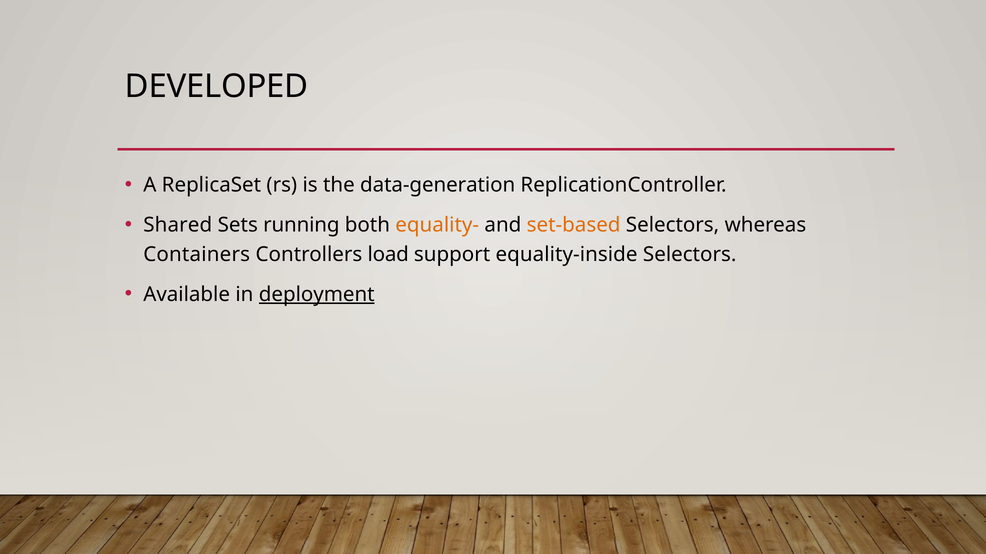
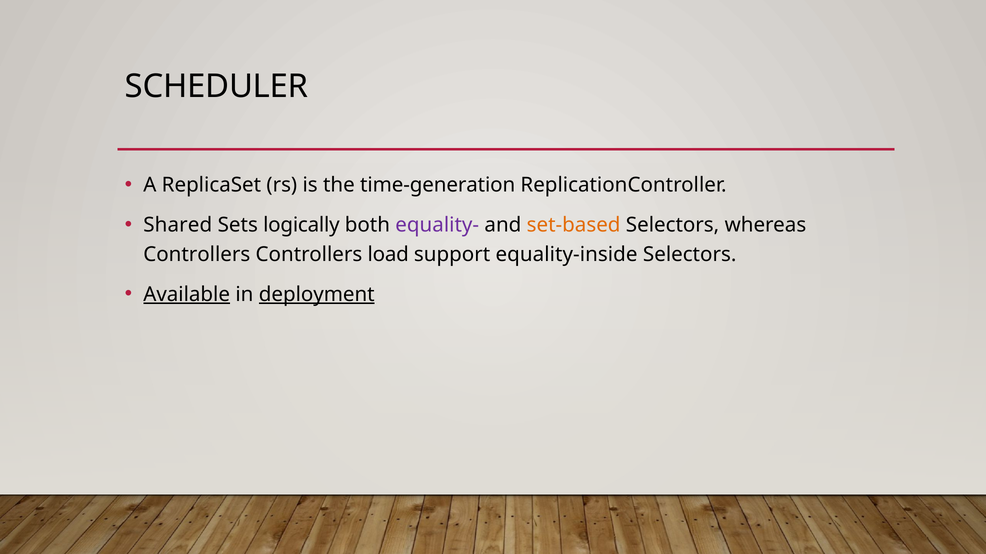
DEVELOPED: DEVELOPED -> SCHEDULER (217, 86)
data-generation: data-generation -> time-generation (438, 185)
running: running -> logically (301, 225)
equality- colour: orange -> purple (437, 225)
Containers: Containers -> Controllers (197, 255)
Available underline: none -> present (187, 295)
